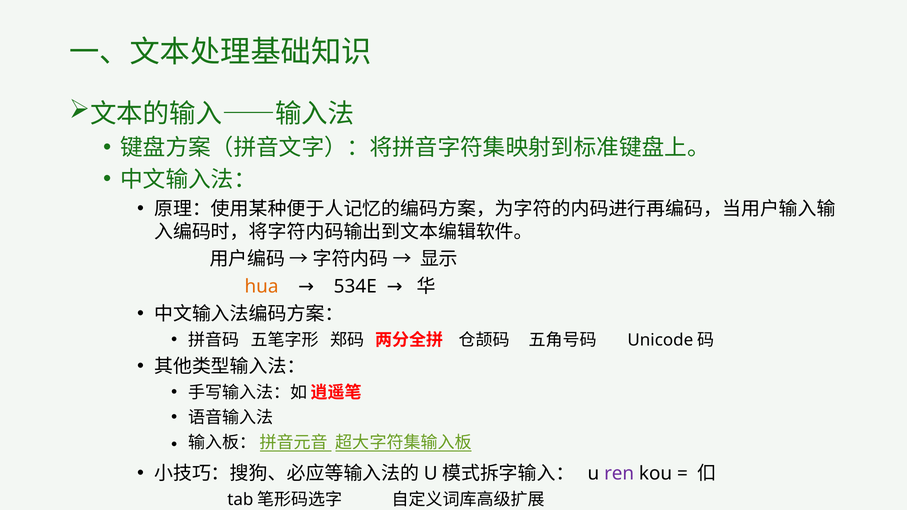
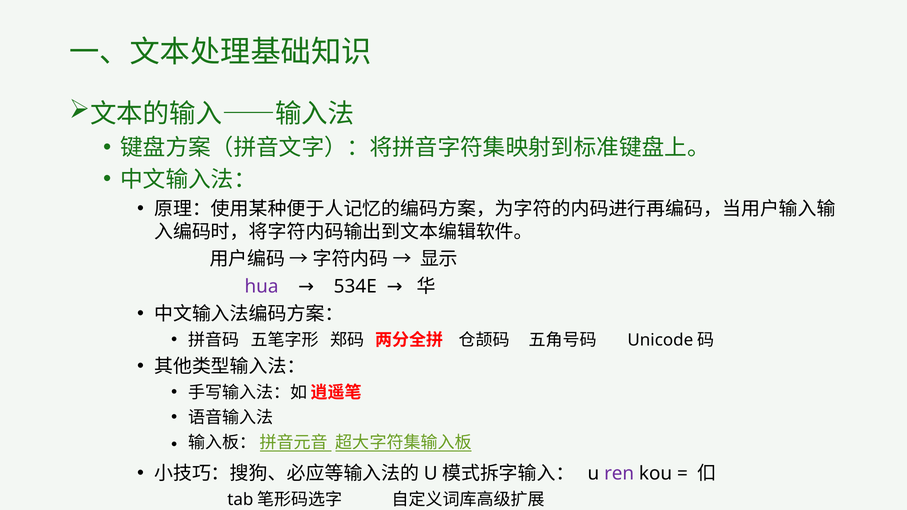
hua colour: orange -> purple (262, 287)
